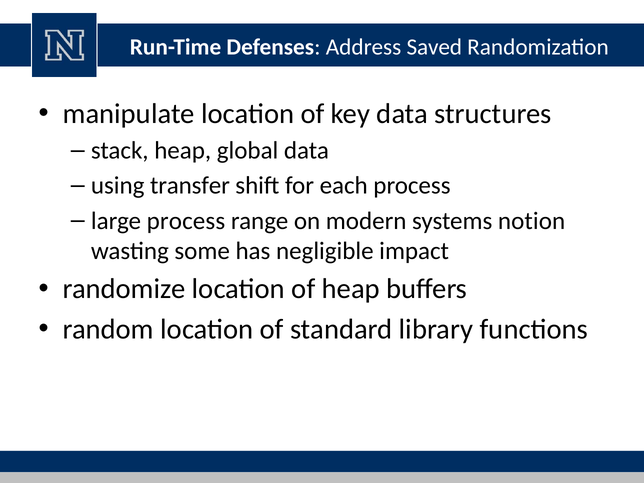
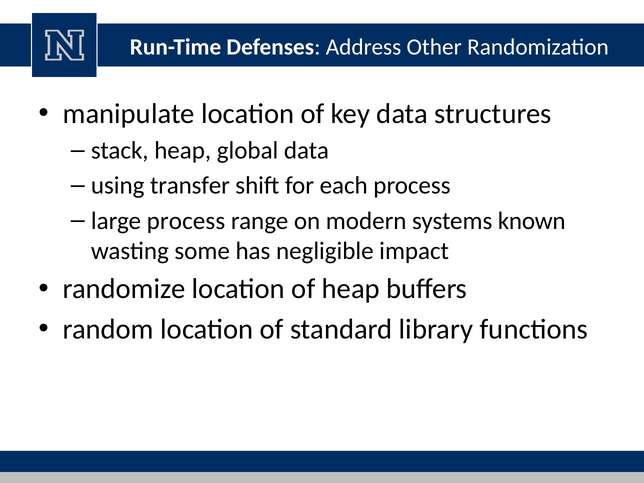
Saved: Saved -> Other (434, 47)
notion: notion -> known (532, 221)
